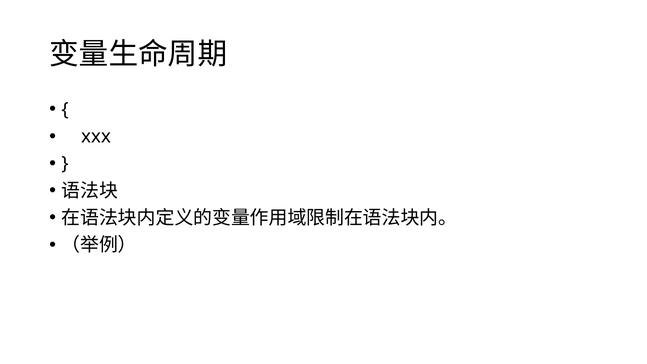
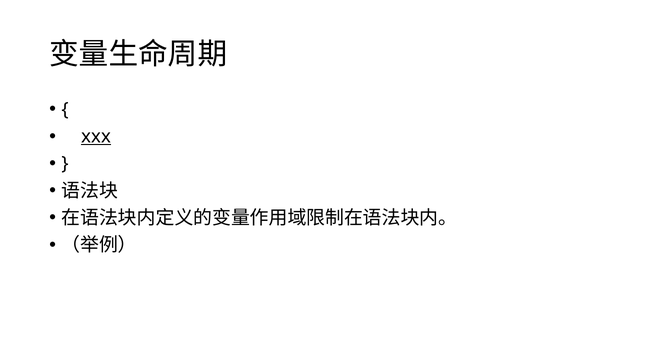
xxx underline: none -> present (96, 137)
